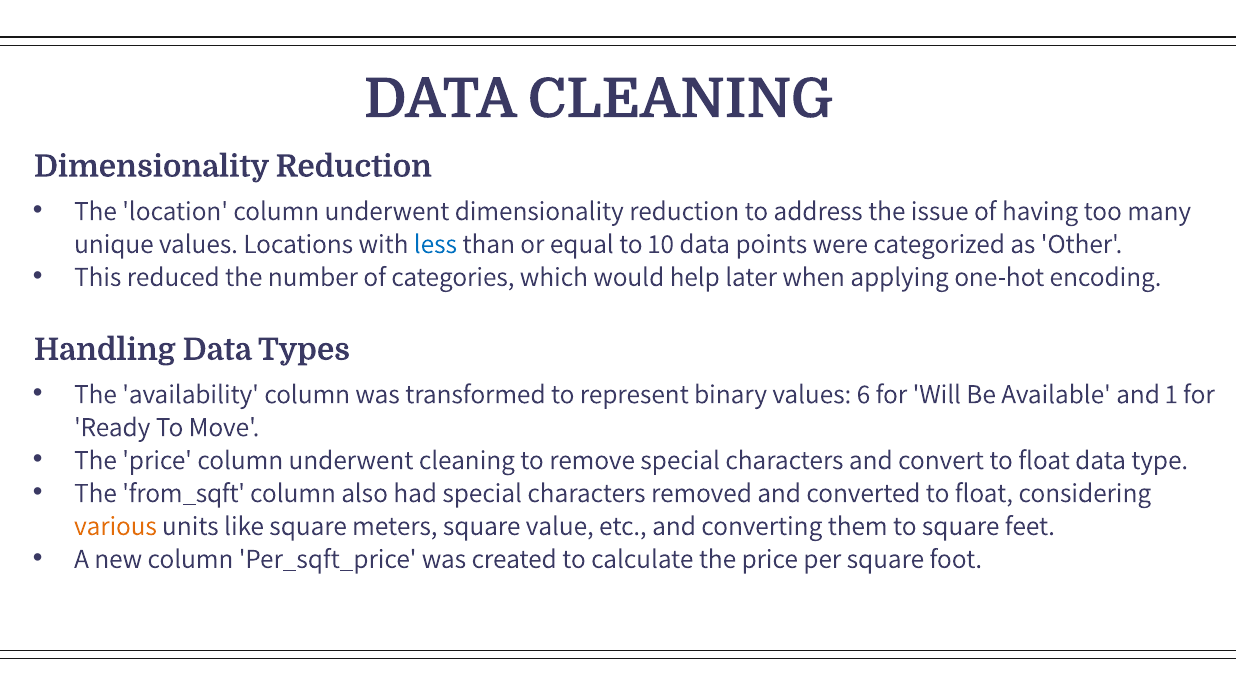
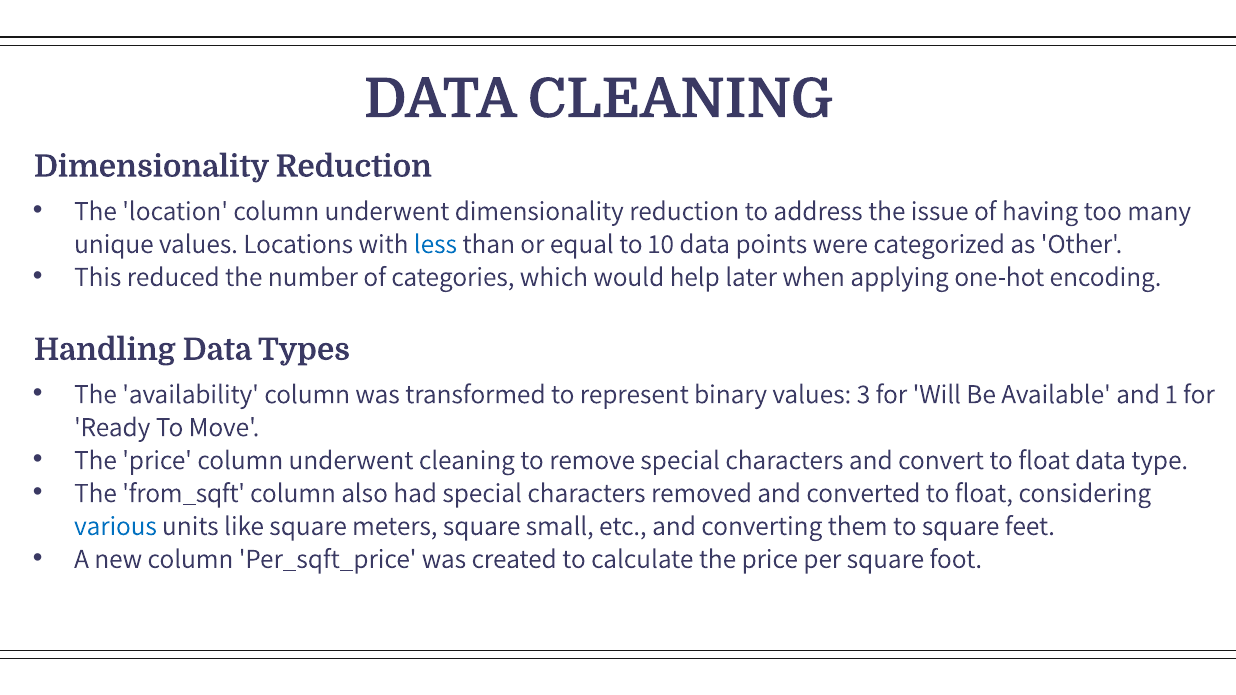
6: 6 -> 3 (863, 394)
various colour: orange -> blue (115, 526)
value: value -> small (560, 526)
